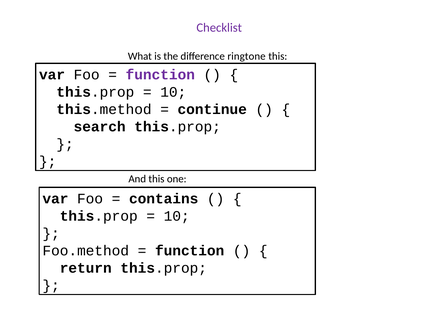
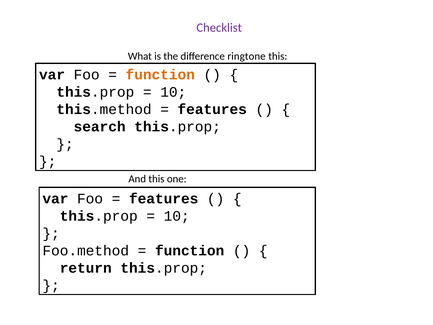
function colour: purple -> orange (160, 75)
continue: continue -> features (212, 109)
contains: contains -> features (164, 198)
